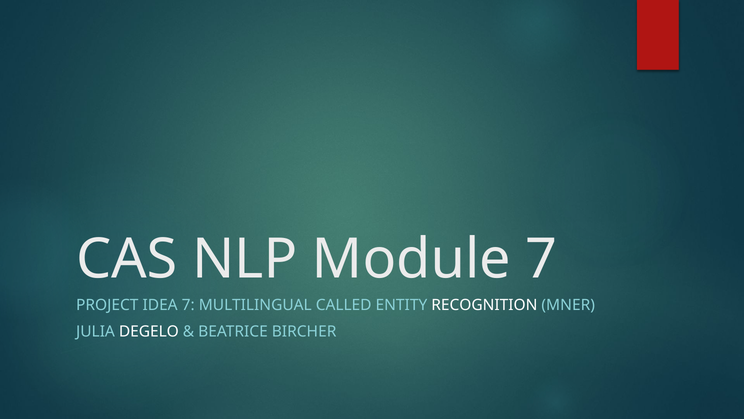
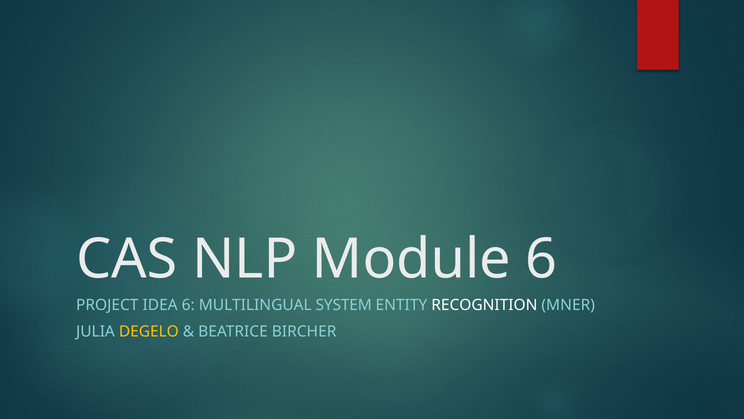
Module 7: 7 -> 6 (541, 259)
IDEA 7: 7 -> 6 (188, 305)
CALLED: CALLED -> SYSTEM (344, 305)
DEGELO colour: white -> yellow (149, 331)
